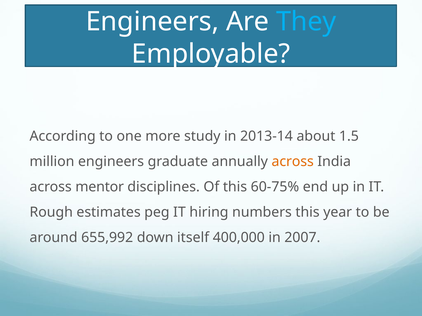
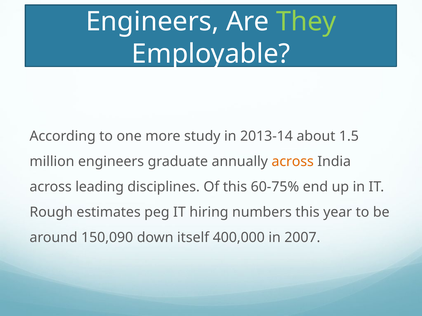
They colour: light blue -> light green (306, 22)
mentor: mentor -> leading (100, 187)
655,992: 655,992 -> 150,090 (107, 238)
